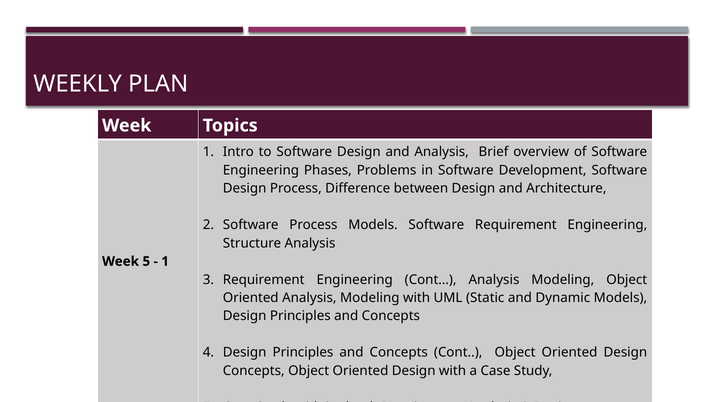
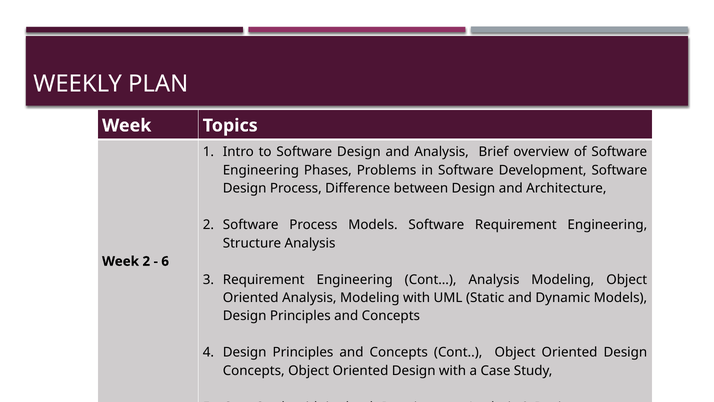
Week 5: 5 -> 2 (146, 261)
1: 1 -> 6 (165, 261)
